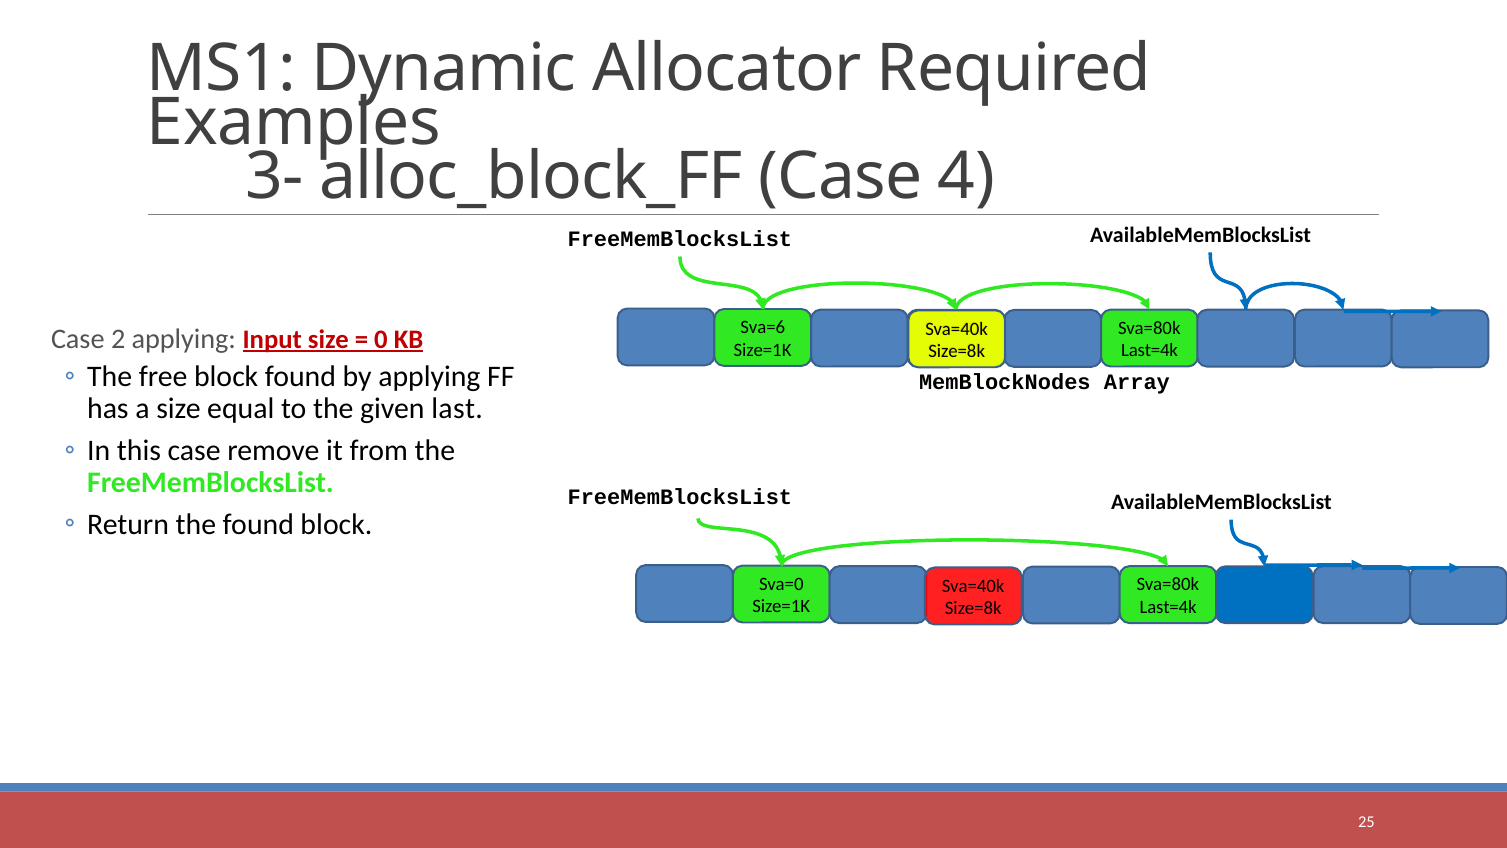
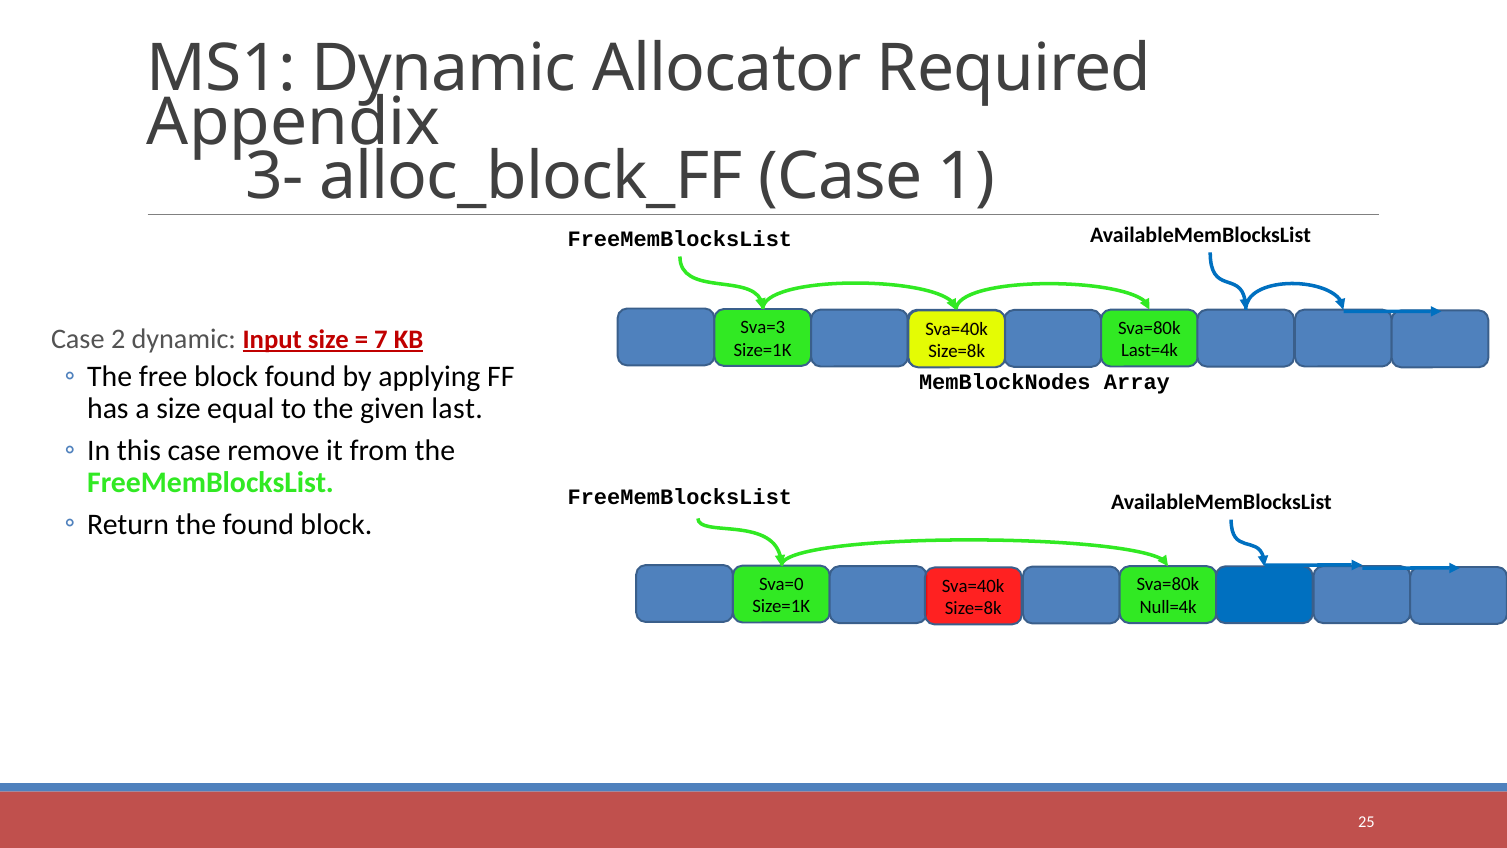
Examples: Examples -> Appendix (294, 123)
4: 4 -> 1 (966, 177)
Sva=6: Sva=6 -> Sva=3 (763, 327)
2 applying: applying -> dynamic (184, 339)
0: 0 -> 7 (381, 340)
Last=4k: Last=4k -> Null=4k (1168, 607)
